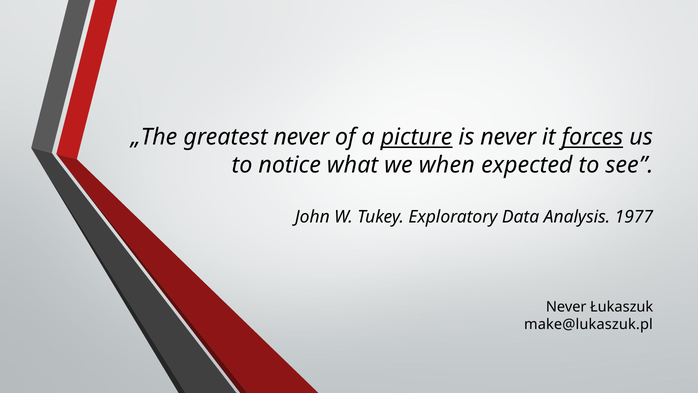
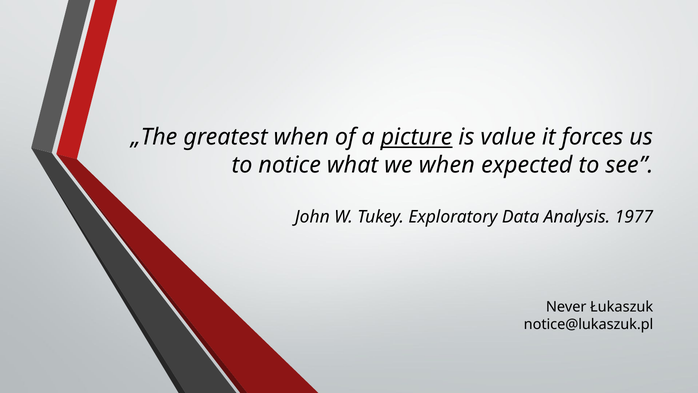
greatest never: never -> when (301, 137)
is never: never -> value (508, 137)
forces underline: present -> none (592, 137)
make@lukaszuk.pl: make@lukaszuk.pl -> notice@lukaszuk.pl (589, 324)
